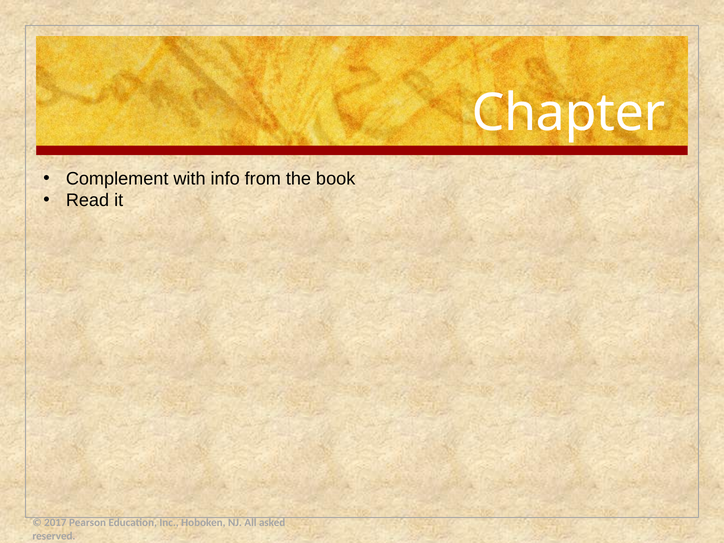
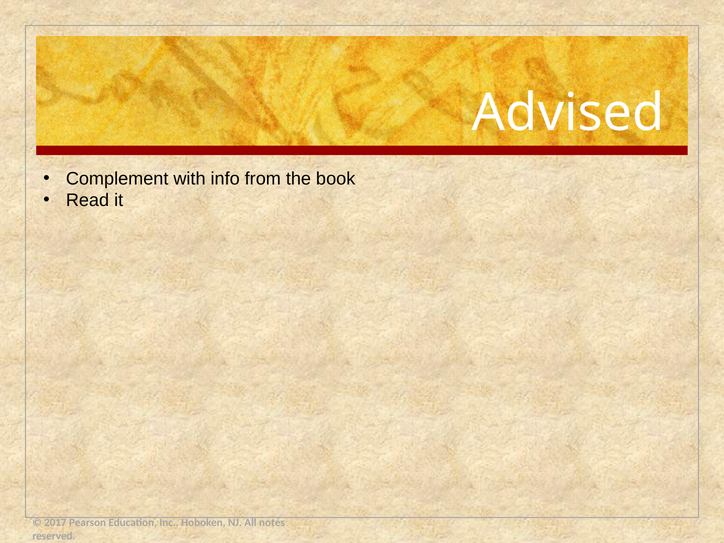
Chapter: Chapter -> Advised (568, 113)
asked: asked -> notes (272, 523)
